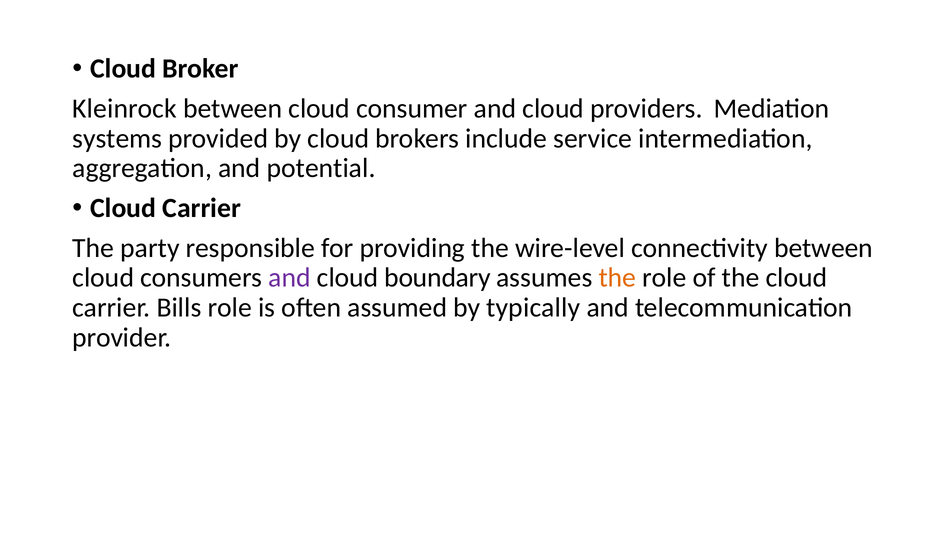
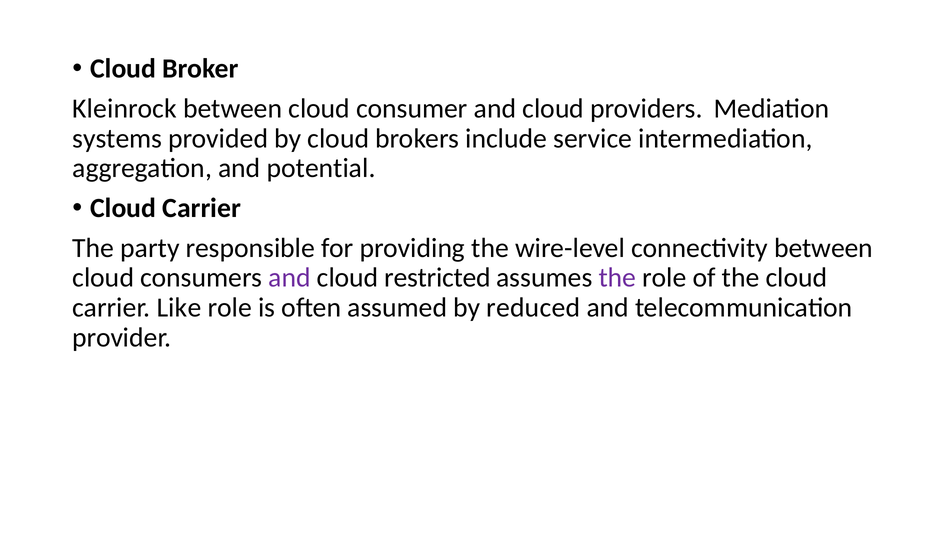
boundary: boundary -> restricted (438, 278)
the colour: orange -> purple (617, 278)
Bills: Bills -> Like (179, 308)
typically: typically -> reduced (533, 308)
